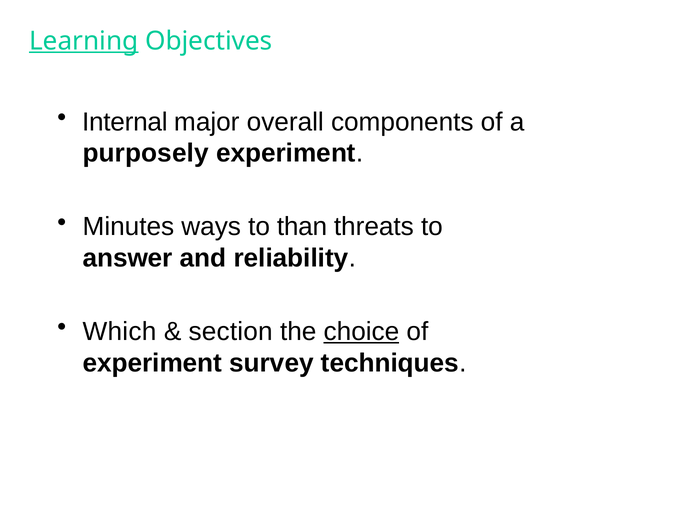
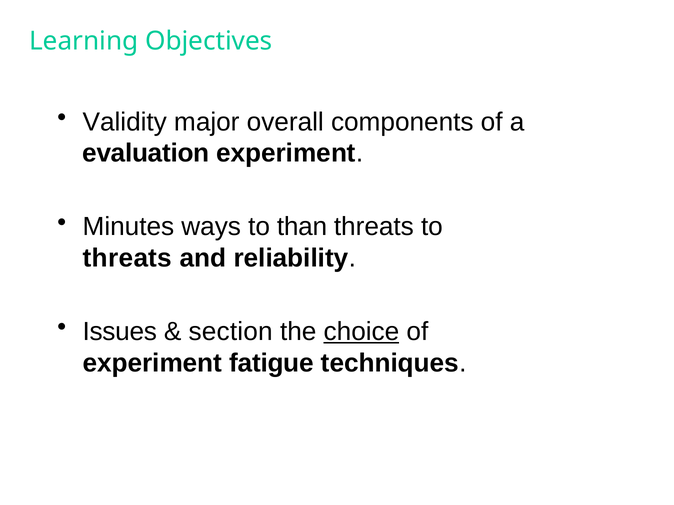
Learning underline: present -> none (84, 41)
Internal: Internal -> Validity (125, 122)
purposely: purposely -> evaluation (146, 154)
answer: answer -> threats (127, 258)
Which: Which -> Issues (120, 332)
survey: survey -> fatigue (272, 363)
